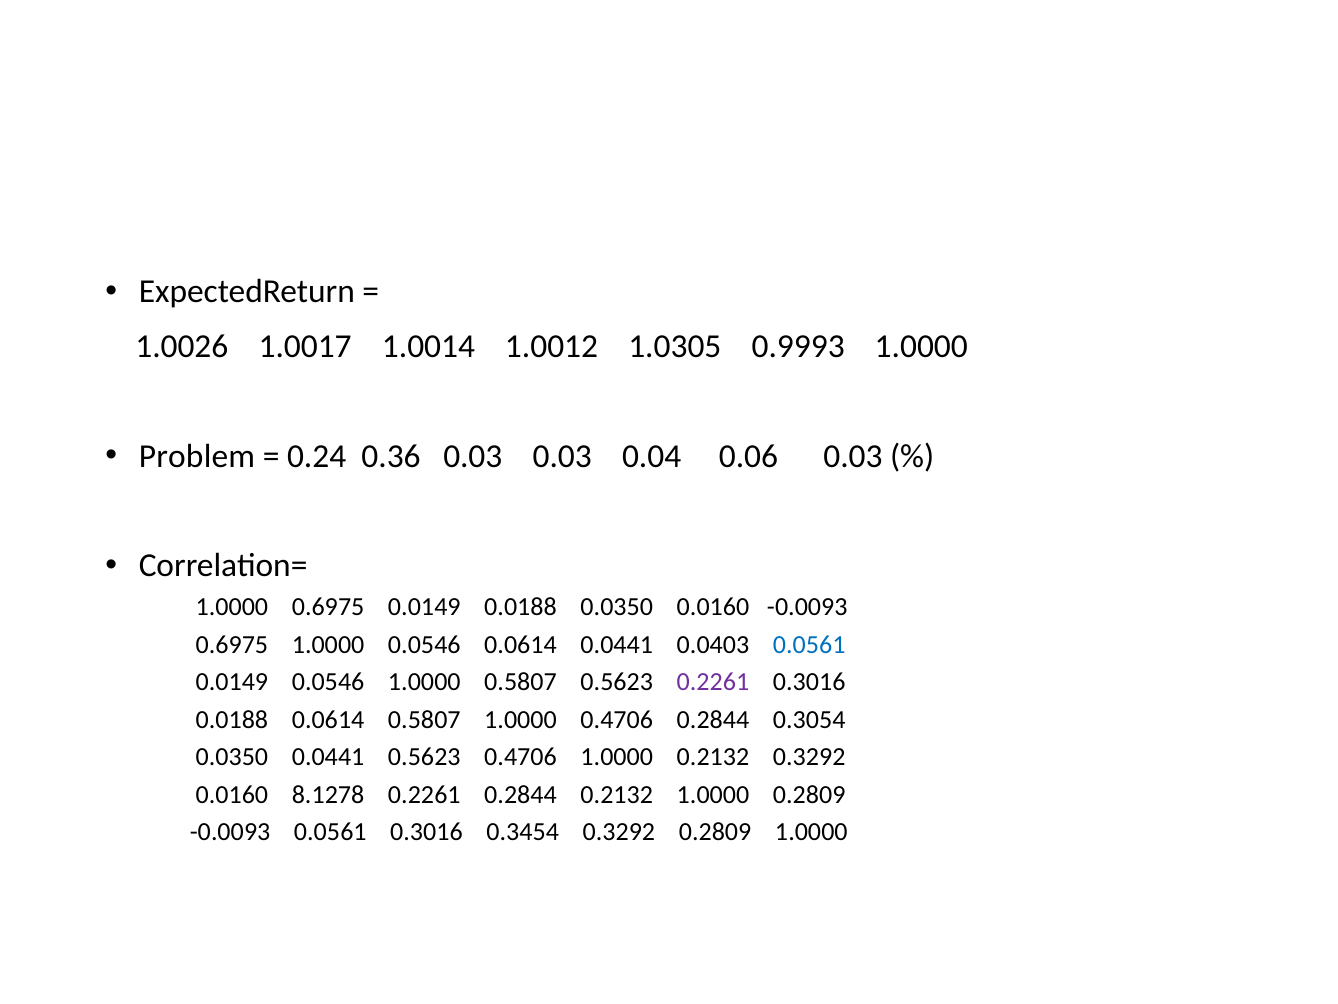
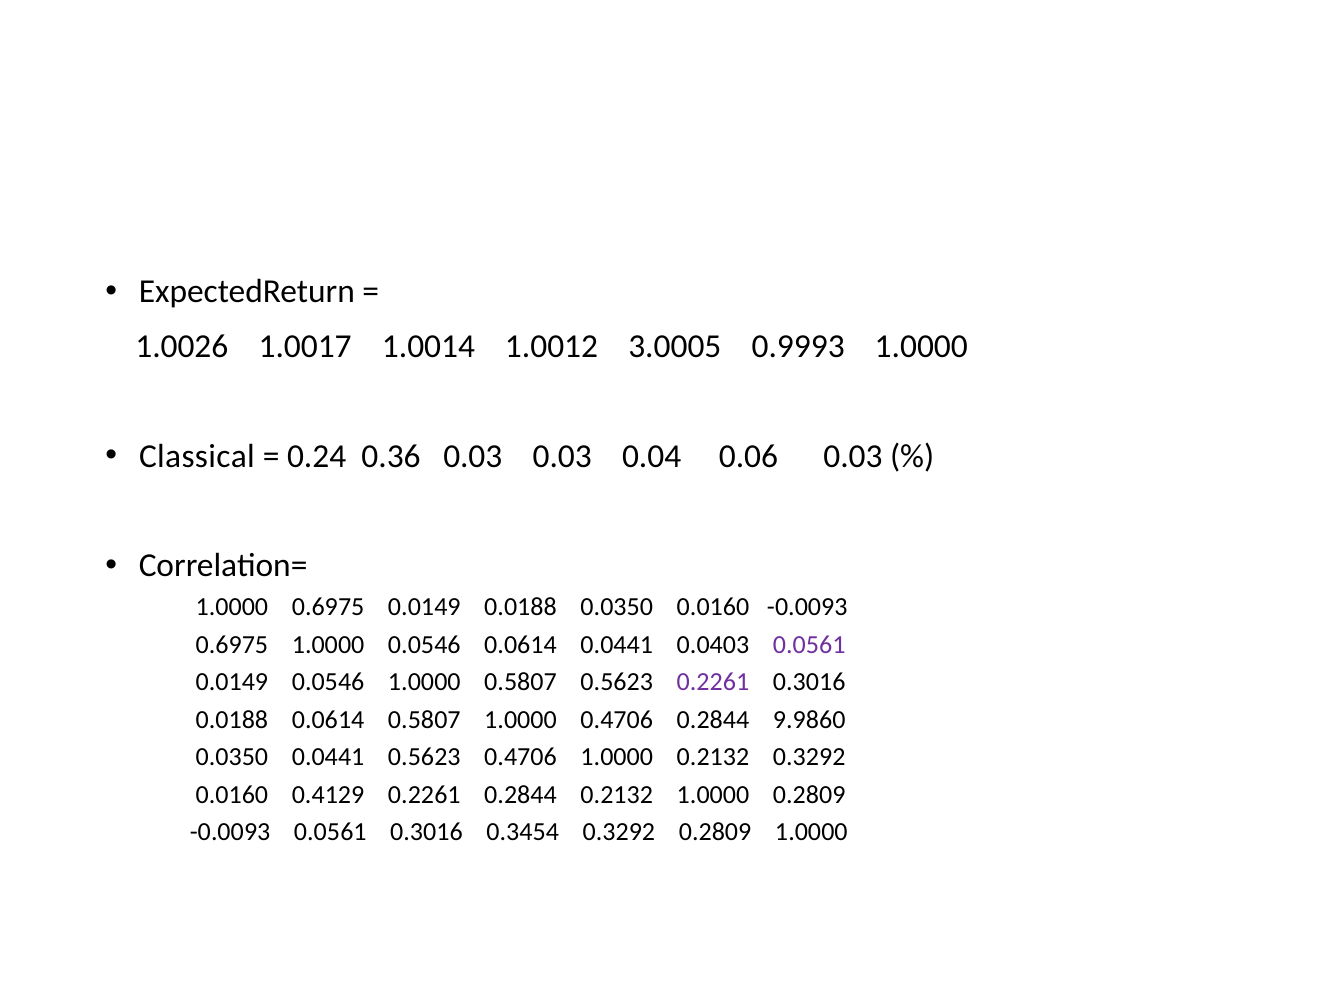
1.0305: 1.0305 -> 3.0005 (675, 346)
Problem: Problem -> Classical (197, 456)
0.0561 colour: blue -> purple (809, 644)
0.3054: 0.3054 -> 9.9860 (809, 719)
8.1278: 8.1278 -> 0.4129 (328, 794)
